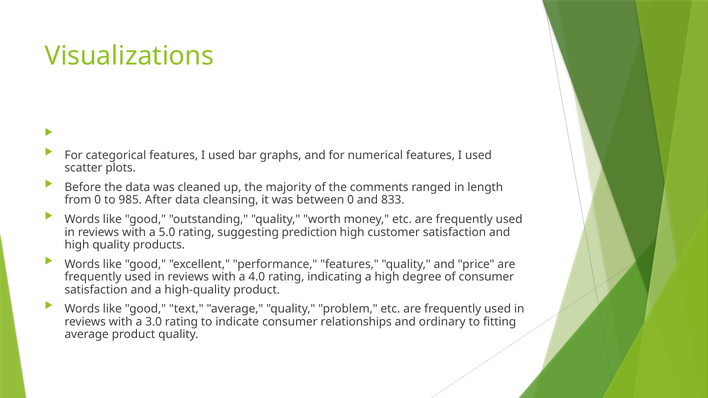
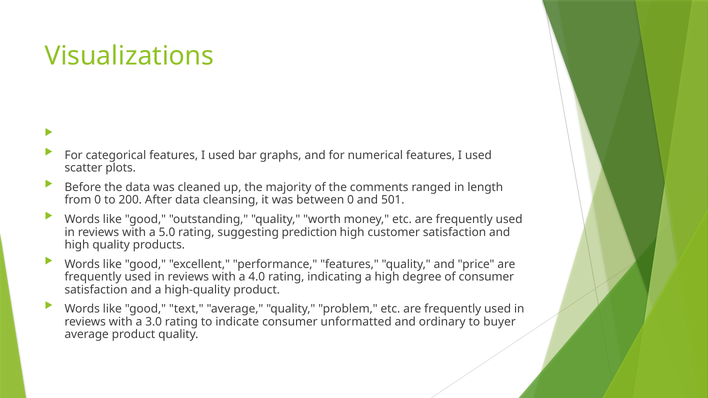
985: 985 -> 200 (130, 200)
833: 833 -> 501 (393, 200)
relationships: relationships -> unformatted (356, 322)
fitting: fitting -> buyer (500, 322)
